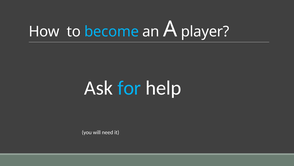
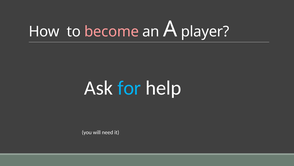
become colour: light blue -> pink (112, 31)
